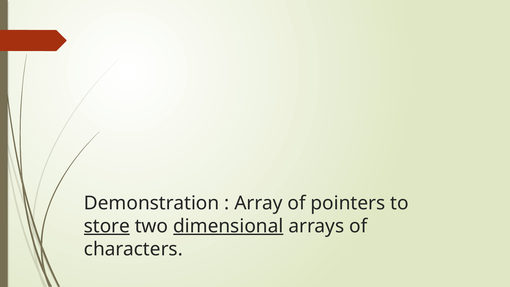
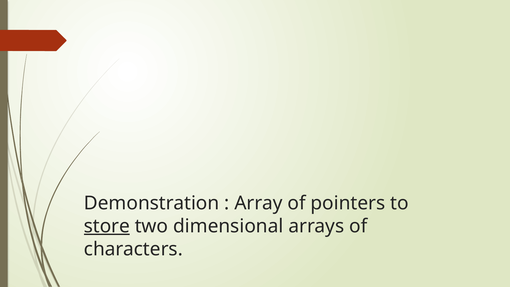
dimensional underline: present -> none (228, 226)
